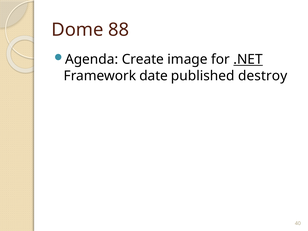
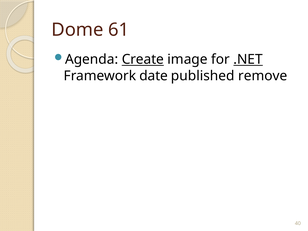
88: 88 -> 61 (119, 30)
Create underline: none -> present (143, 59)
destroy: destroy -> remove (263, 76)
